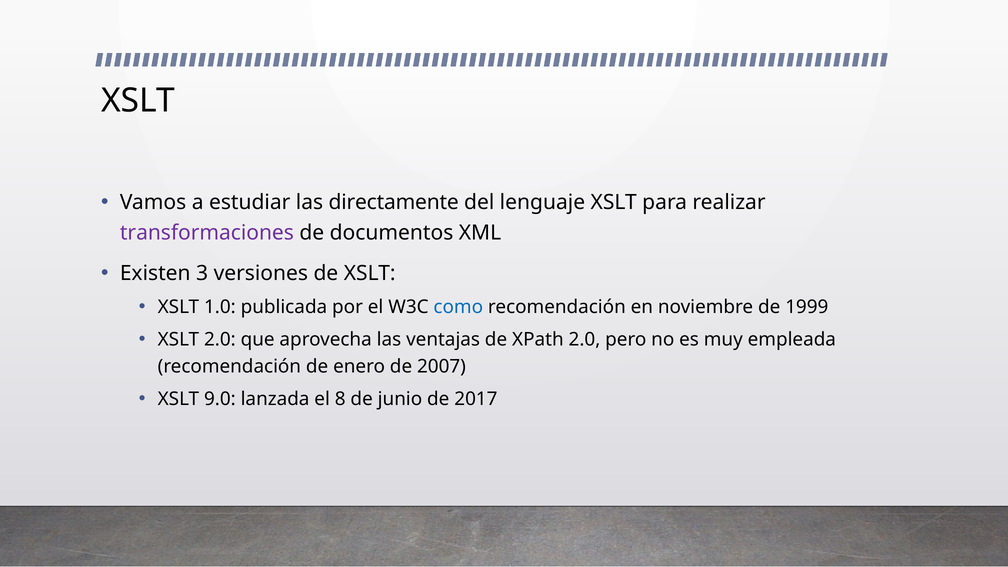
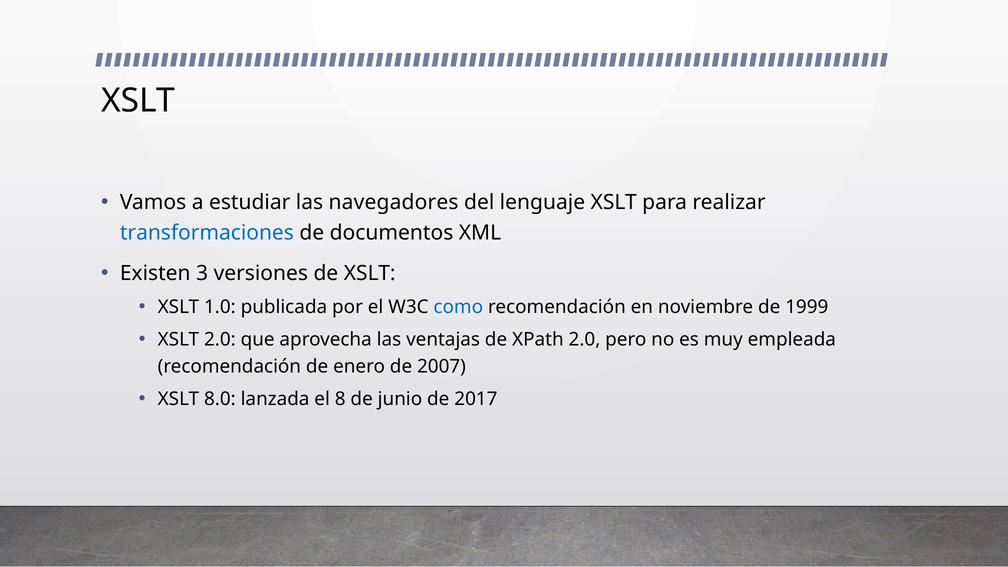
directamente: directamente -> navegadores (394, 202)
transformaciones colour: purple -> blue (207, 233)
9.0: 9.0 -> 8.0 (220, 399)
